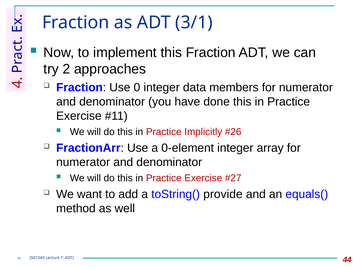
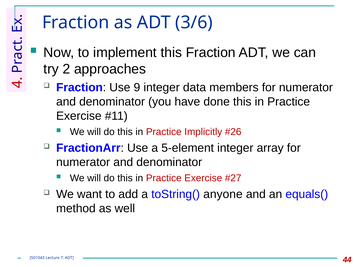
3/1: 3/1 -> 3/6 (194, 23)
0: 0 -> 9 (137, 87)
0-element: 0-element -> 5-element (188, 148)
provide: provide -> anyone (223, 194)
